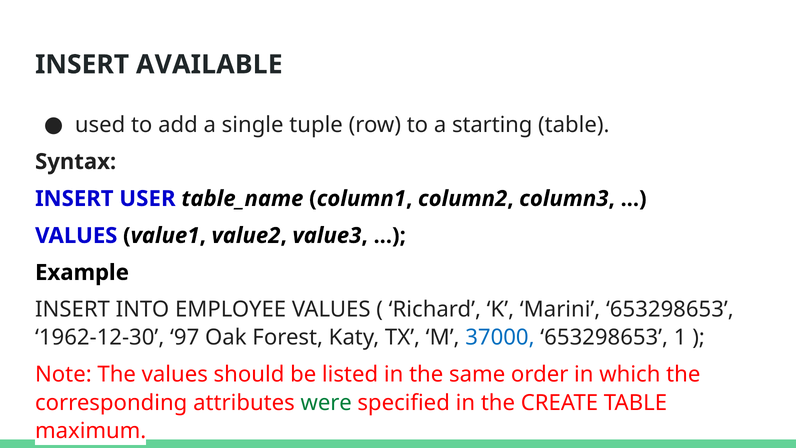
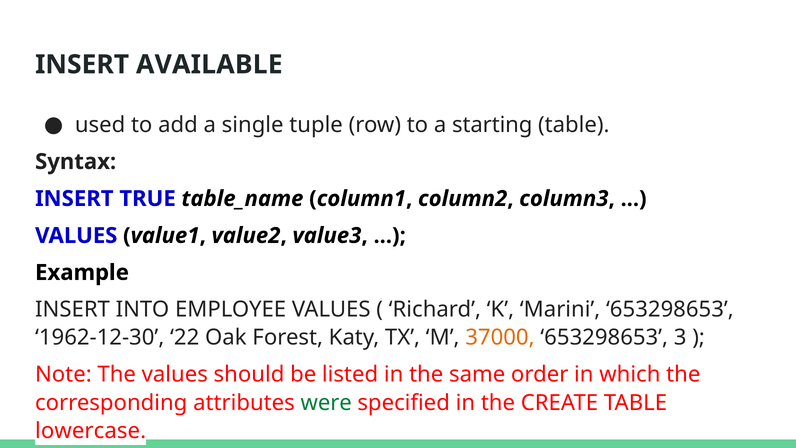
USER: USER -> TRUE (148, 199)
97: 97 -> 22 (185, 338)
37000 colour: blue -> orange (500, 338)
1: 1 -> 3 (680, 338)
maximum: maximum -> lowercase (91, 431)
